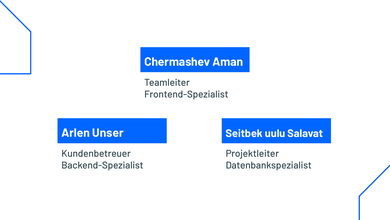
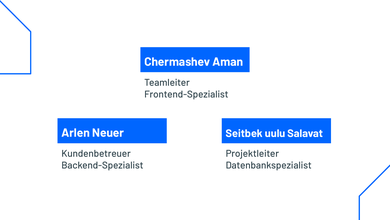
Unser: Unser -> Neuer (108, 133)
